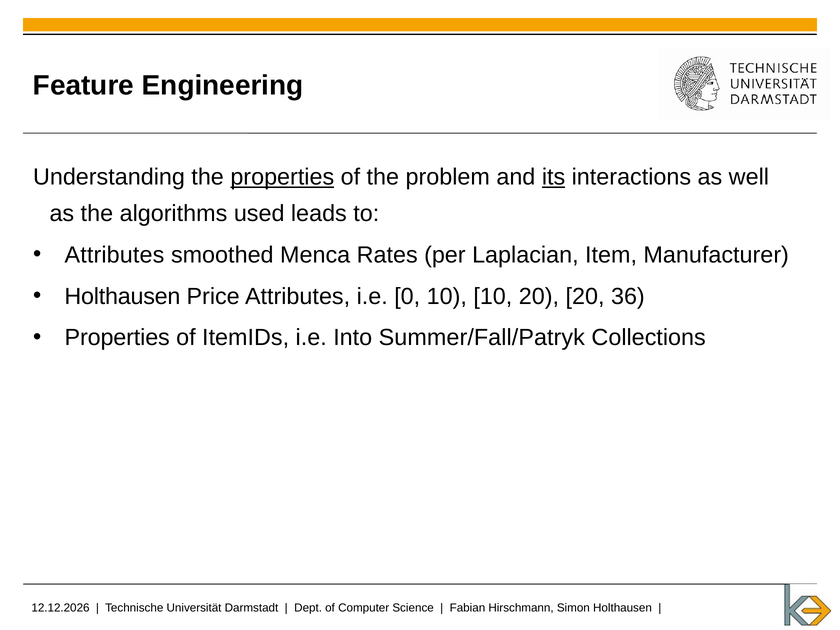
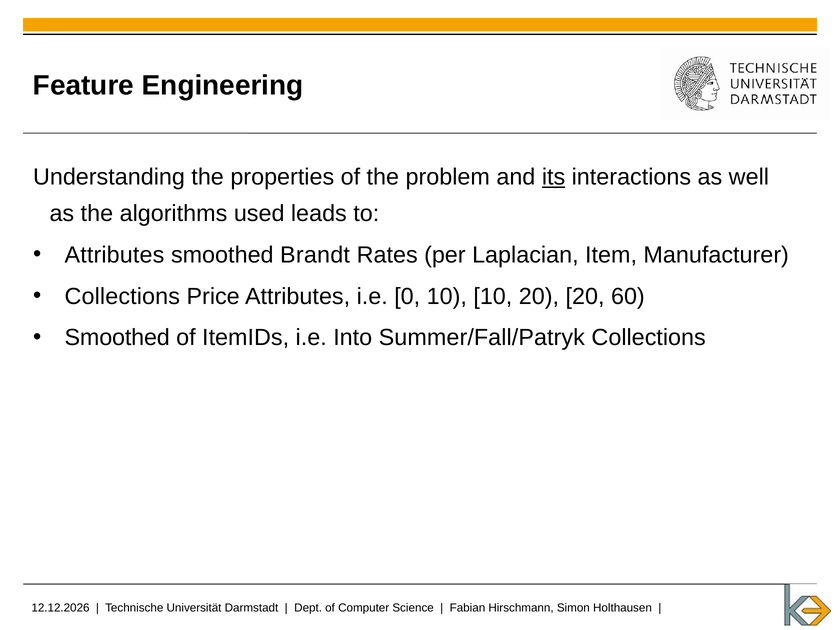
properties underline: present -> none (282, 177)
Menca: Menca -> Brandt (315, 255)
Holthausen: Holthausen -> Collections (122, 296)
36: 36 -> 60 (628, 296)
Properties: Properties -> Smoothed (117, 338)
